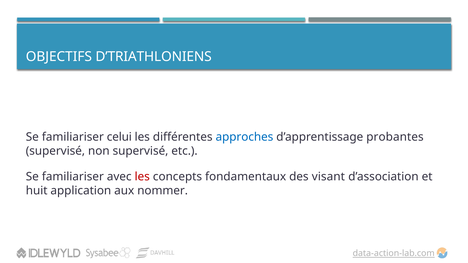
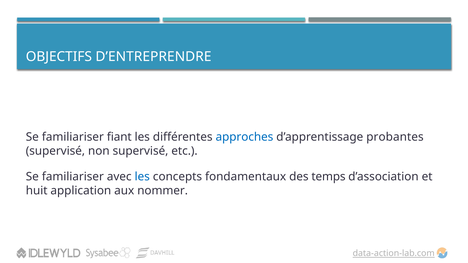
D’TRIATHLONIENS: D’TRIATHLONIENS -> D’ENTREPRENDRE (153, 57)
celui: celui -> fiant (119, 137)
les colour: red -> blue (142, 177)
visant: visant -> temps (328, 177)
